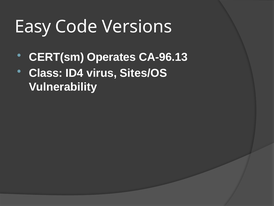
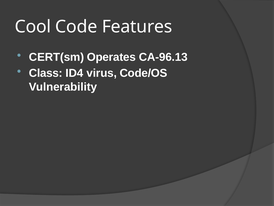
Easy: Easy -> Cool (33, 27)
Versions: Versions -> Features (137, 27)
Sites/OS: Sites/OS -> Code/OS (143, 73)
